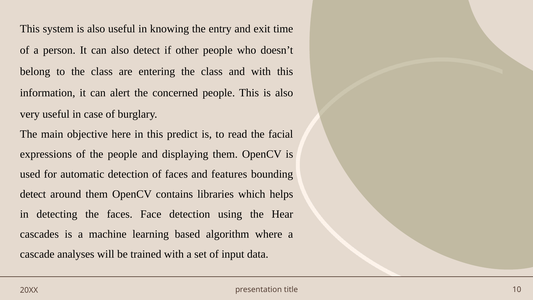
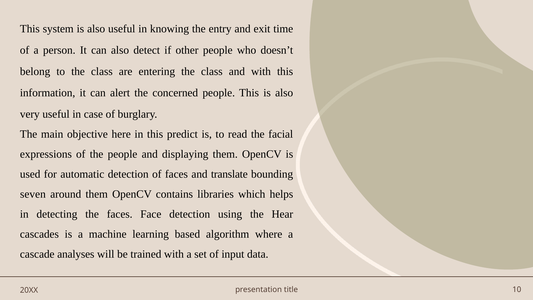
features: features -> translate (229, 174)
detect: detect -> seven (33, 194)
